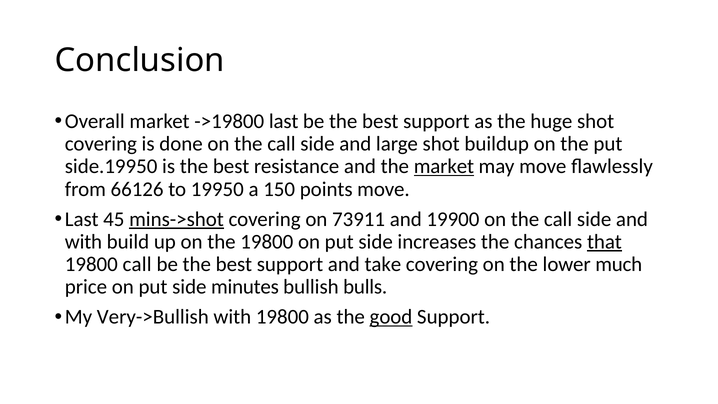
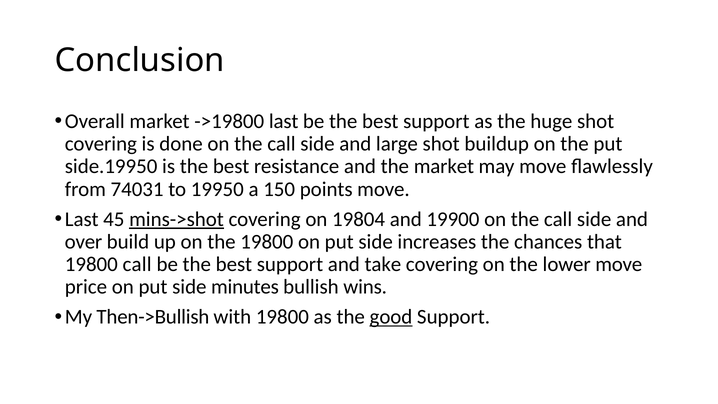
market underline: present -> none (444, 167)
66126: 66126 -> 74031 (137, 189)
73911: 73911 -> 19804 (359, 219)
with: with -> over (84, 242)
that underline: present -> none (604, 242)
lower much: much -> move (619, 264)
bulls: bulls -> wins (365, 287)
Very->Bullish: Very->Bullish -> Then->Bullish (153, 317)
